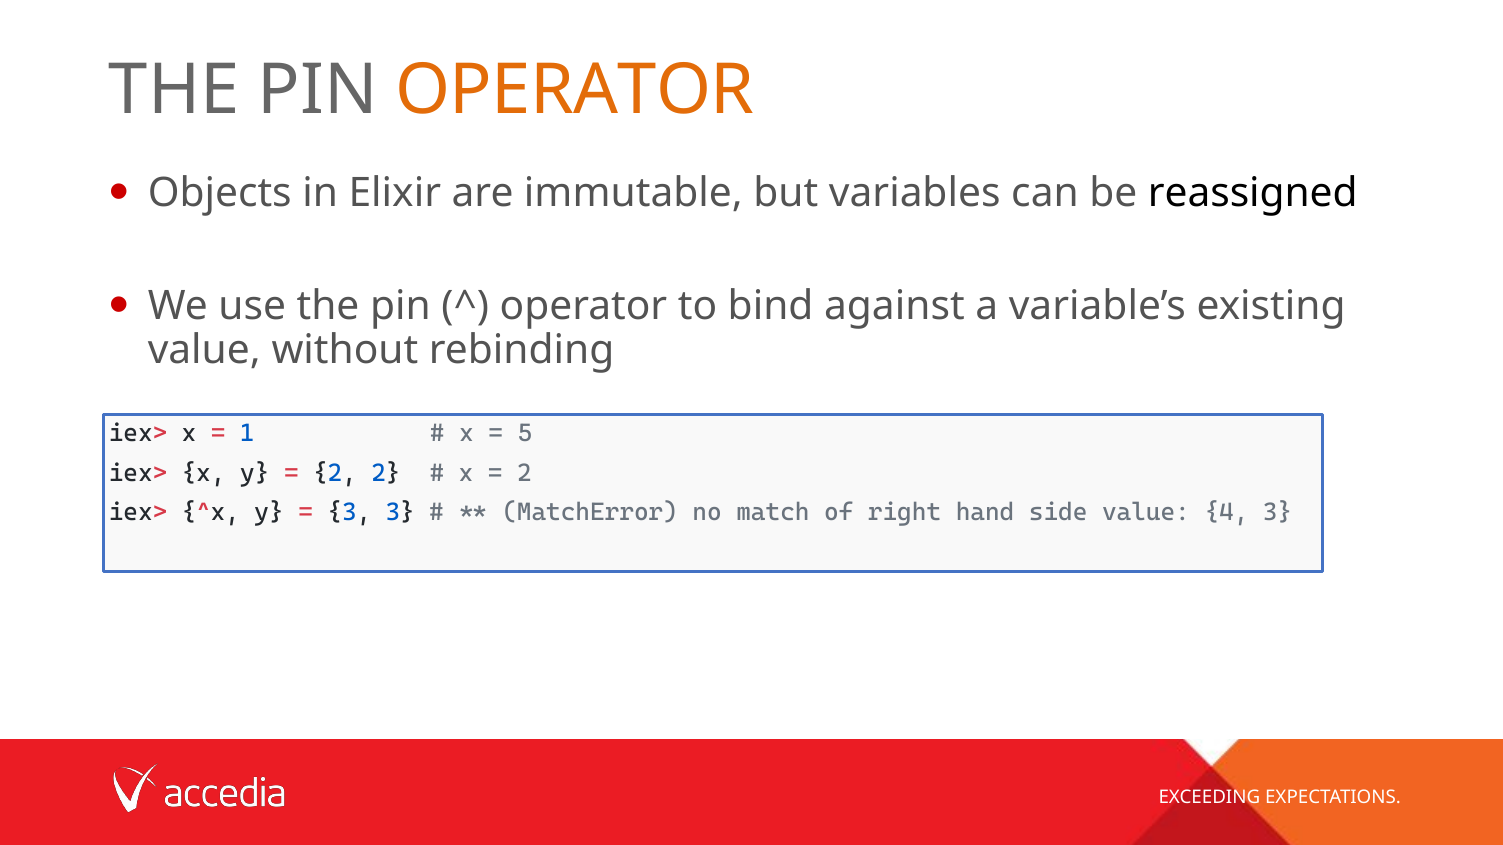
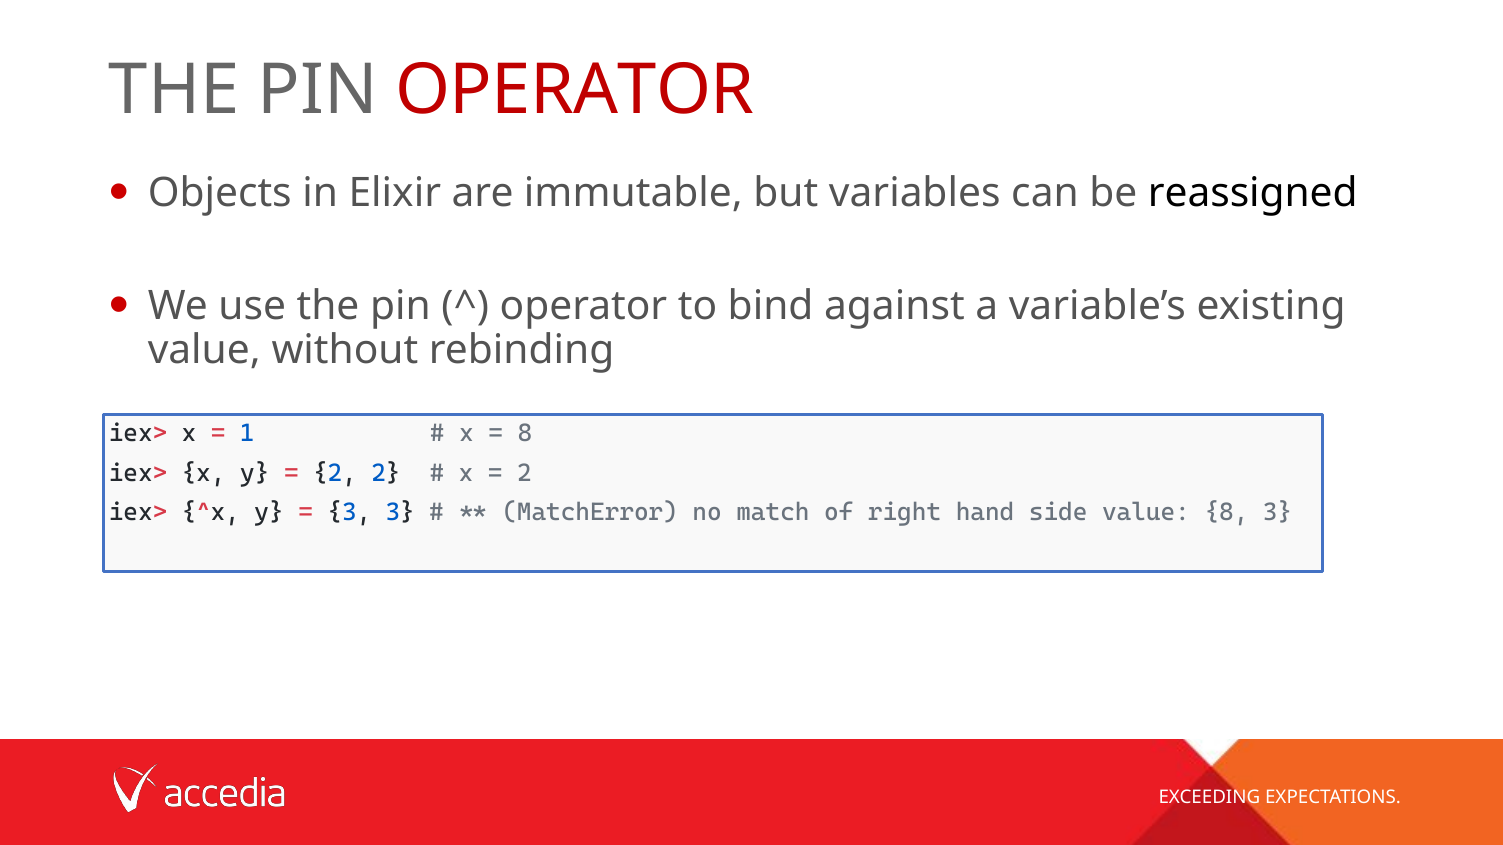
OPERATOR colour: orange -> red (575, 90)
5: 5 -> 8 (525, 434)
value 4: 4 -> 8 (1226, 513)
